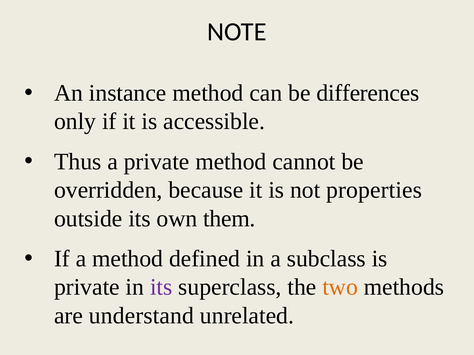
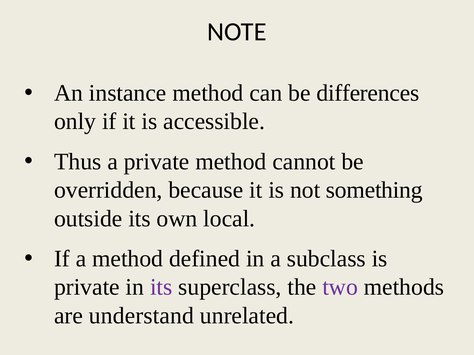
properties: properties -> something (374, 190)
them: them -> local (229, 219)
two colour: orange -> purple (340, 288)
